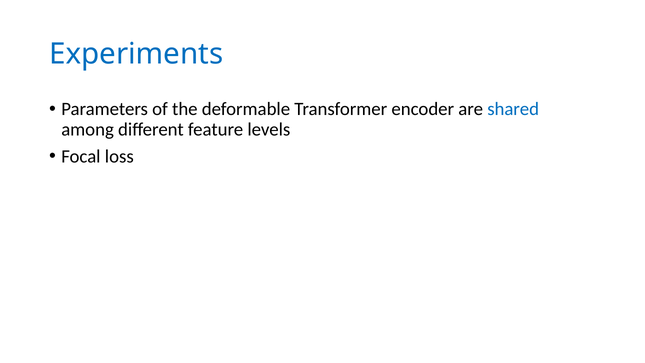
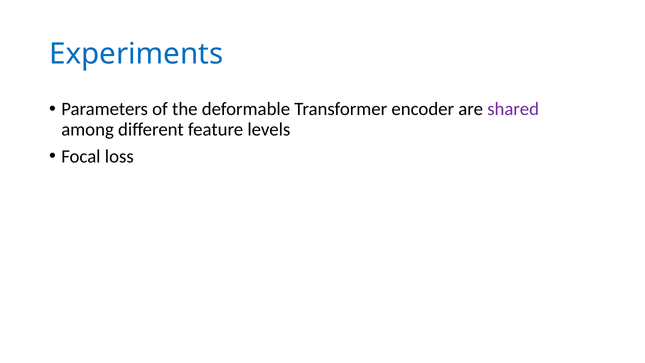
shared colour: blue -> purple (513, 109)
